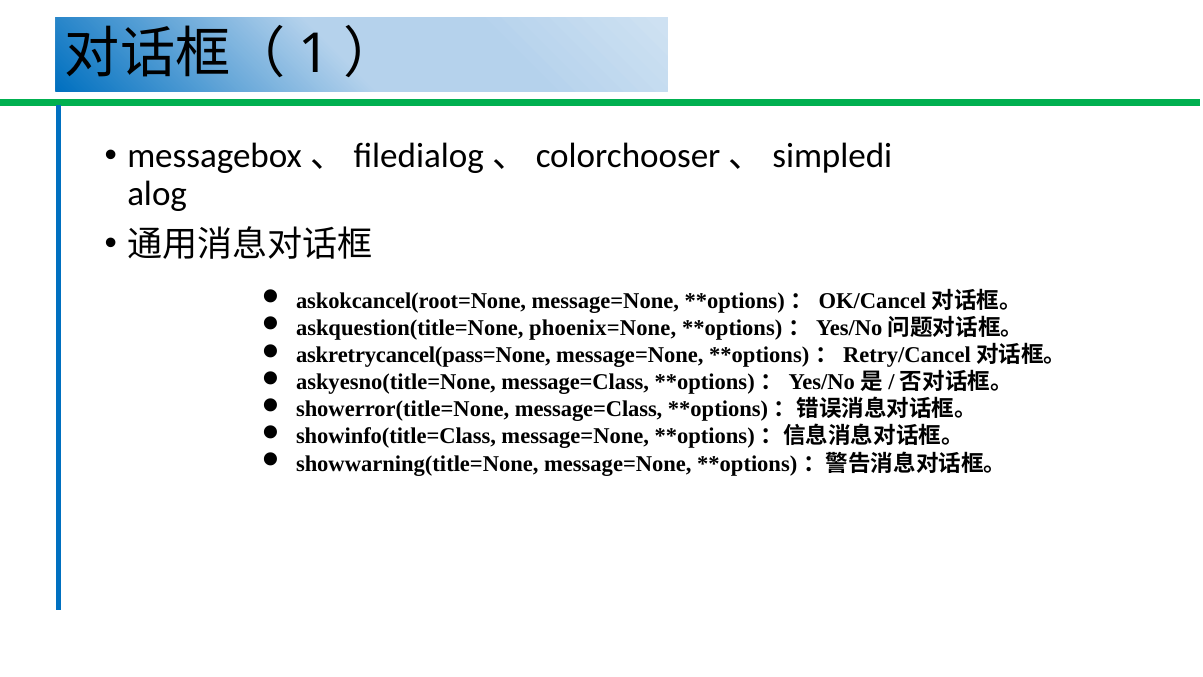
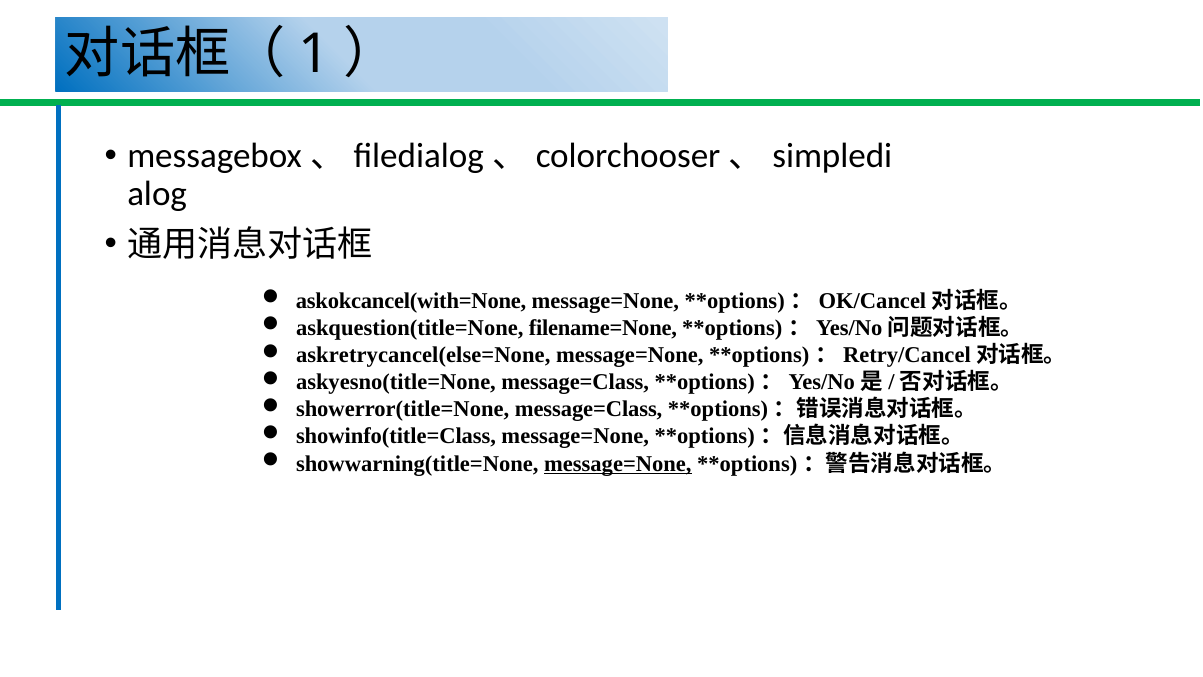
askokcancel(root=None: askokcancel(root=None -> askokcancel(with=None (411, 301)
phoenix=None: phoenix=None -> filename=None (603, 328)
askretrycancel(pass=None: askretrycancel(pass=None -> askretrycancel(else=None (423, 355)
message=None underline: none -> present (618, 463)
